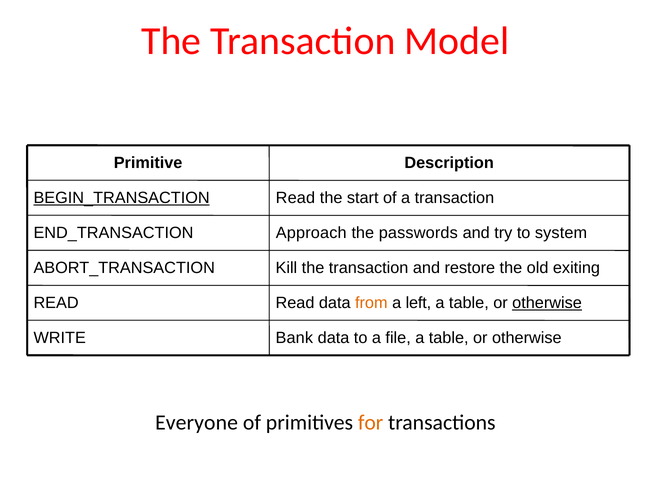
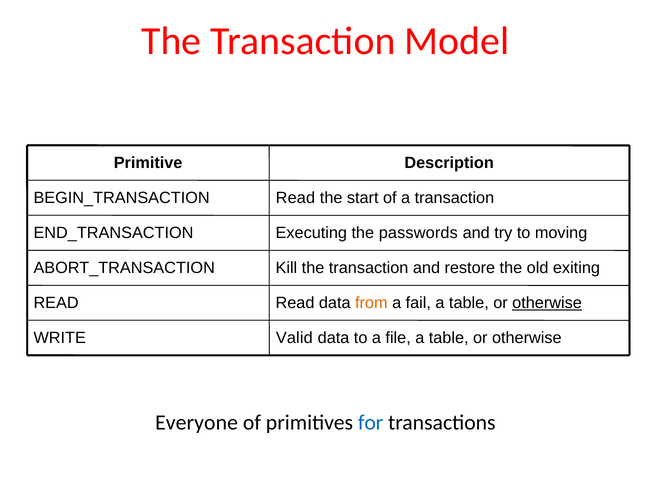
BEGIN_TRANSACTION underline: present -> none (122, 198)
Approach: Approach -> Executing (311, 233)
system: system -> moving (561, 233)
left: left -> fail (418, 303)
Bank: Bank -> Valid (294, 338)
for colour: orange -> blue (371, 423)
